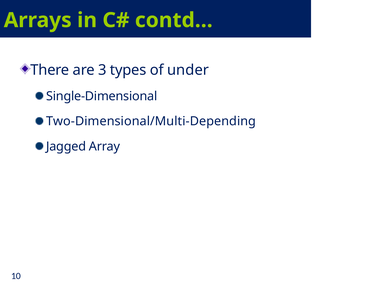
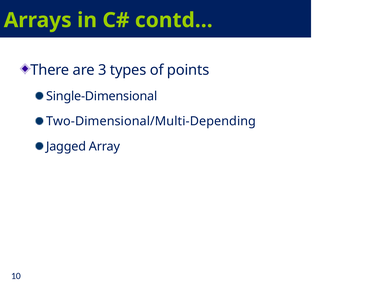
under: under -> points (188, 70)
